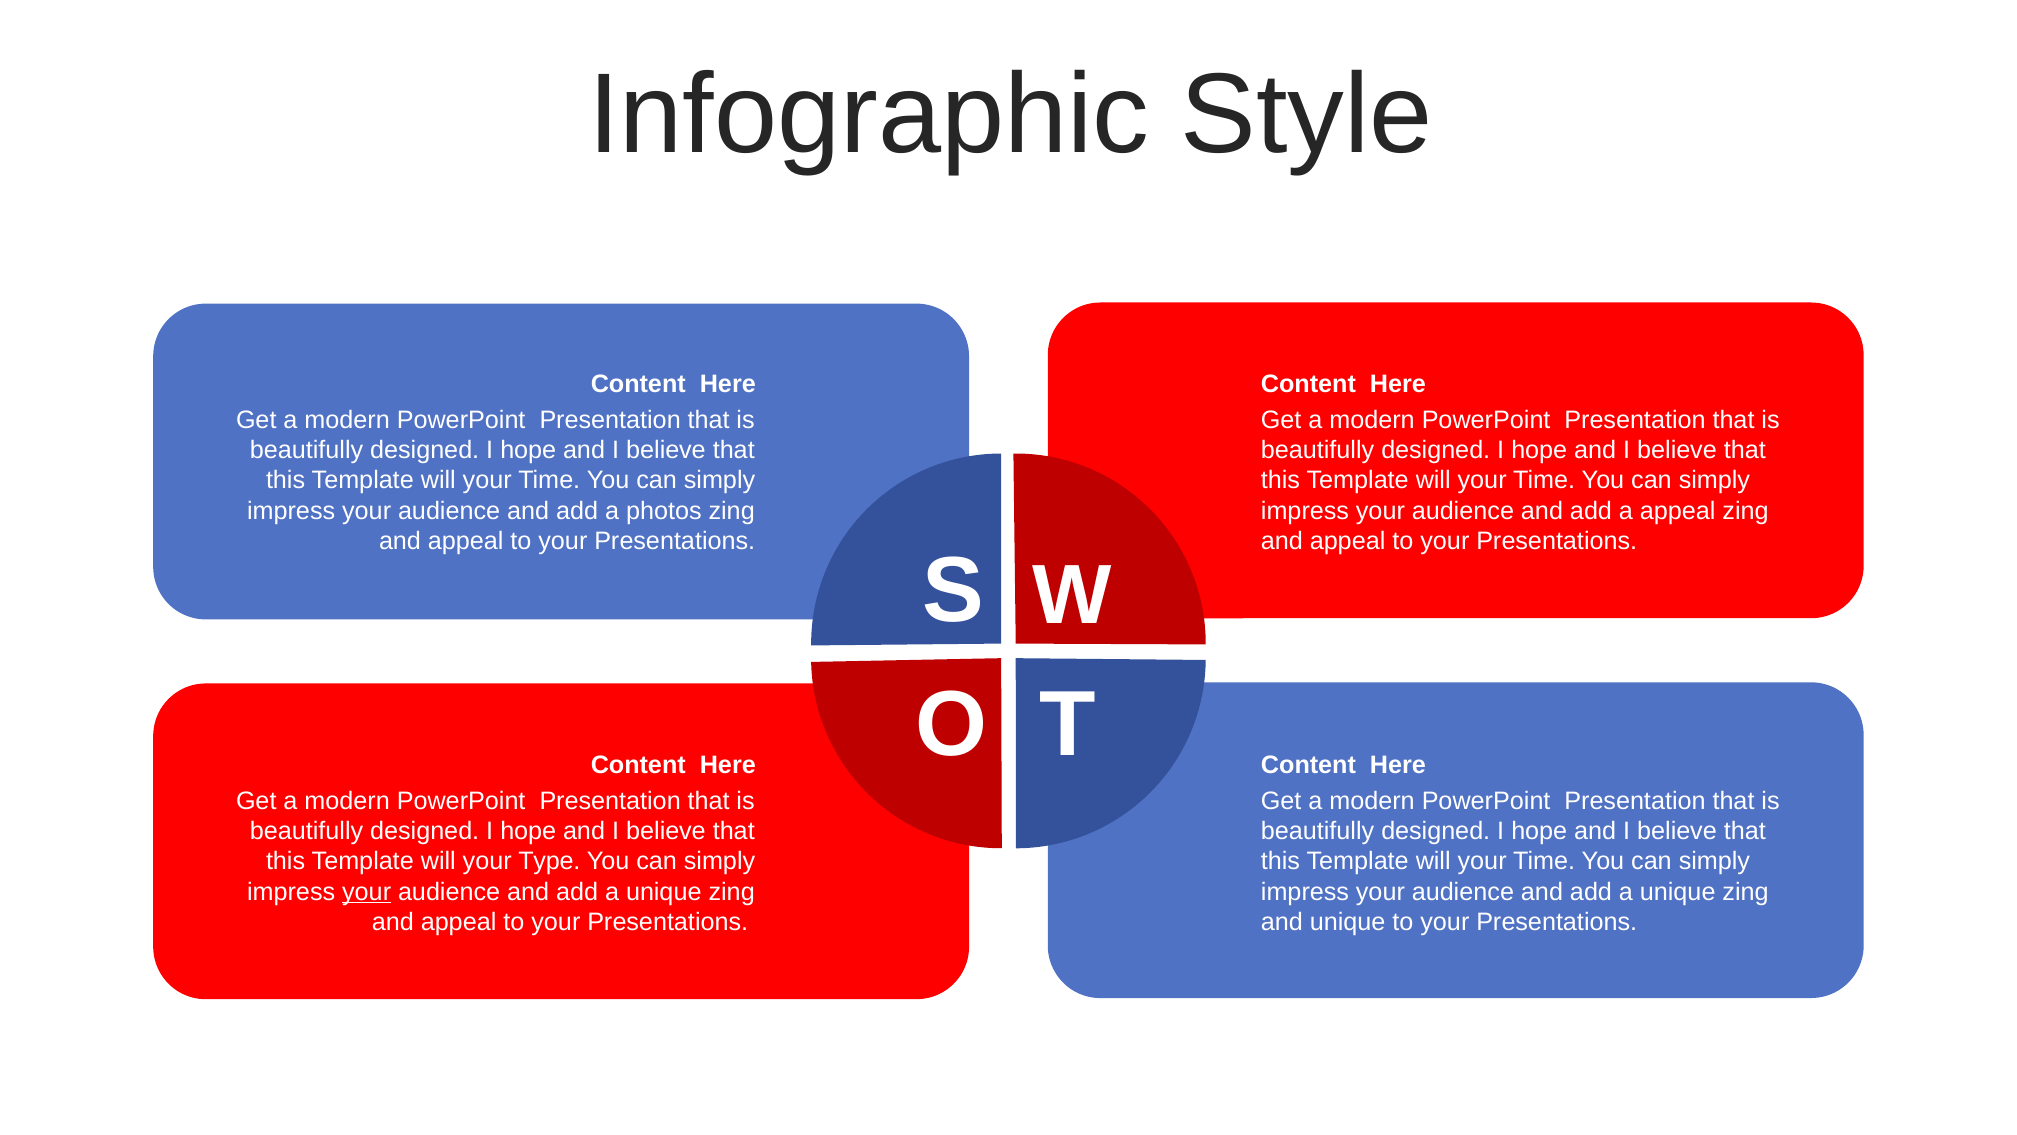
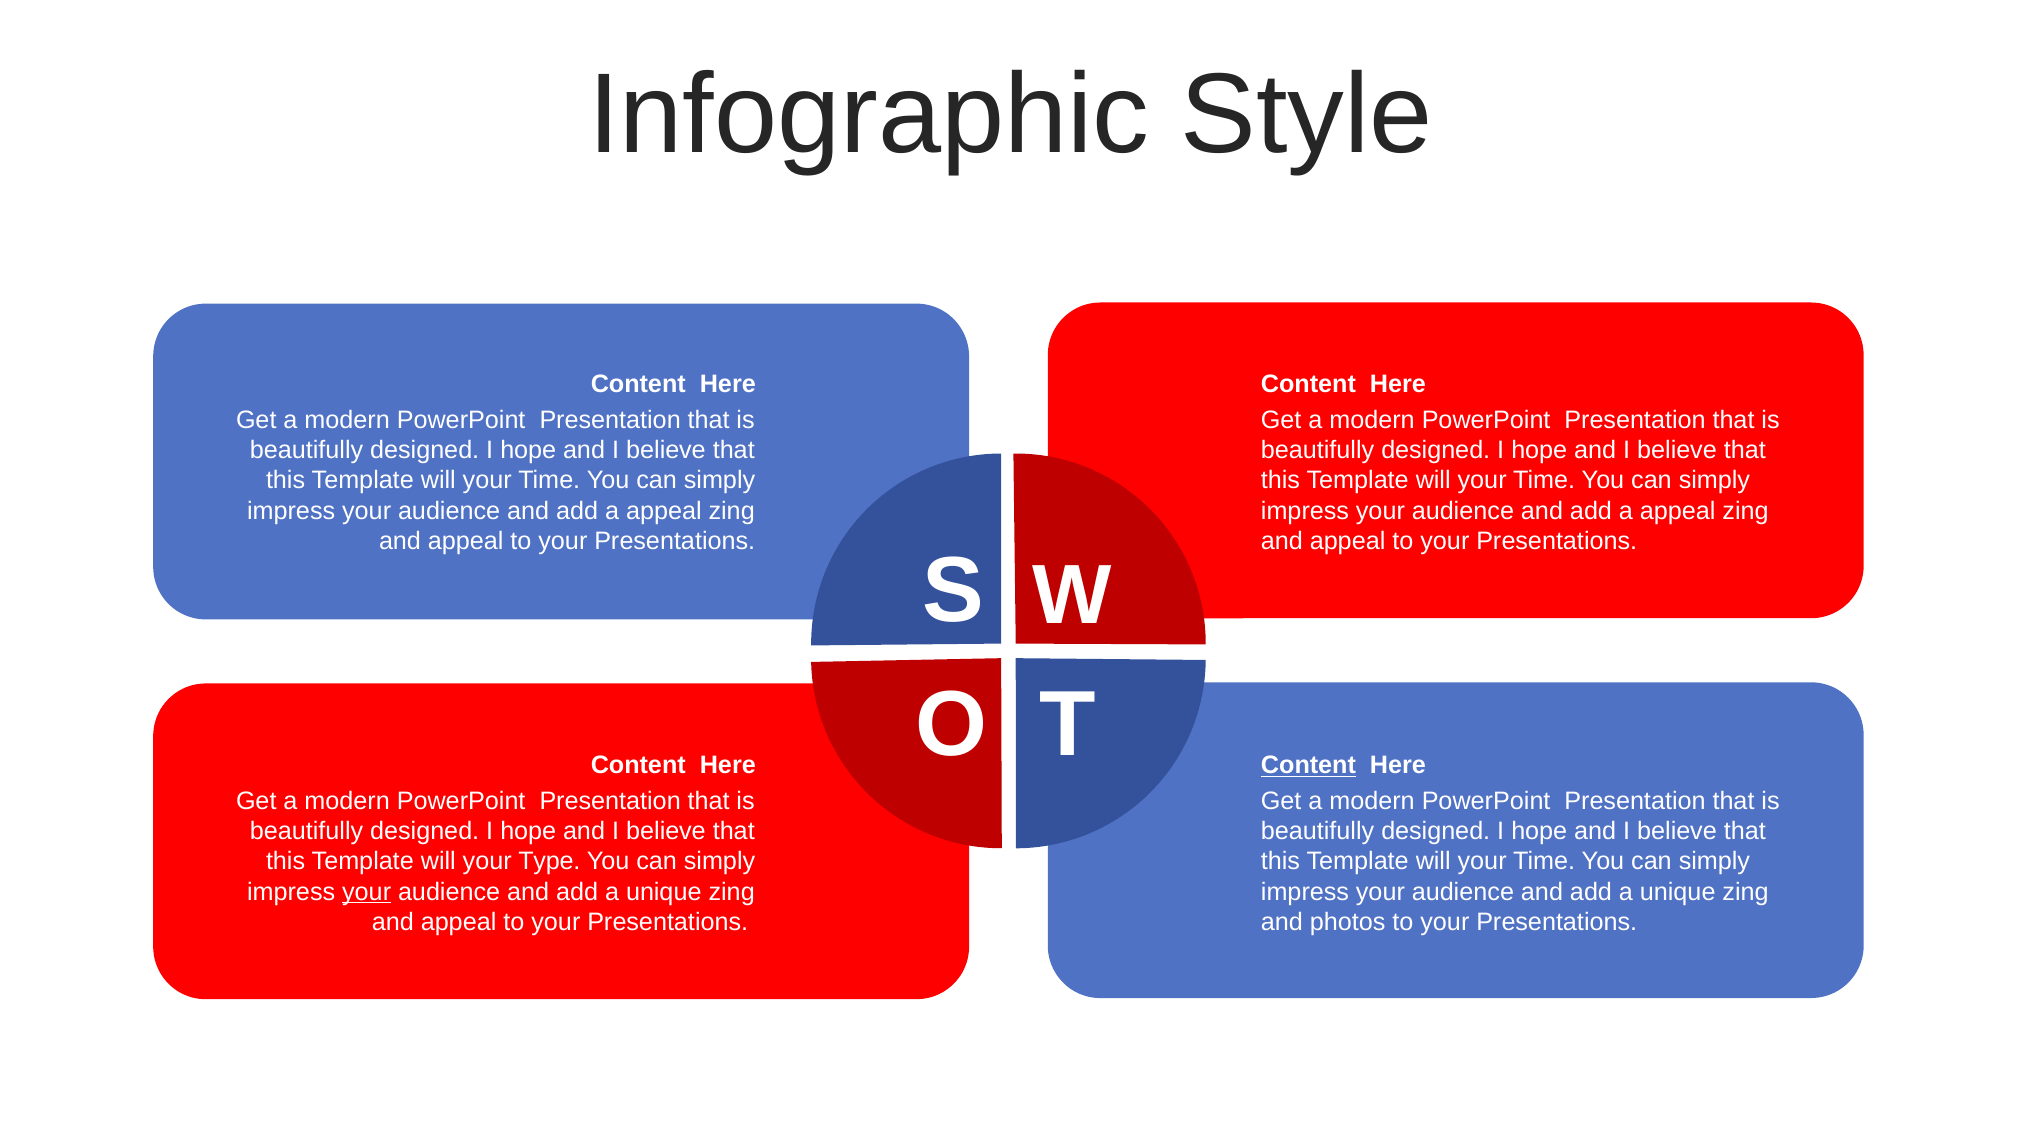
photos: photos -> appeal (664, 510)
Content underline: none -> present (1308, 765)
and unique: unique -> photos (1348, 922)
